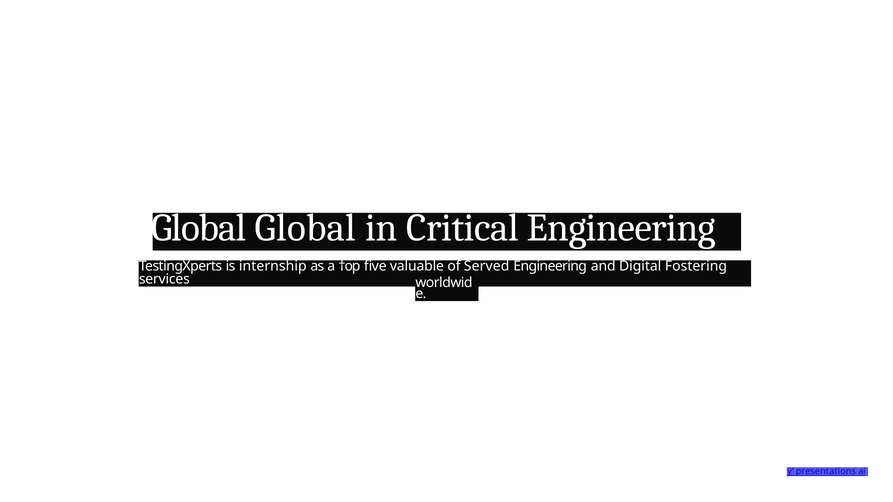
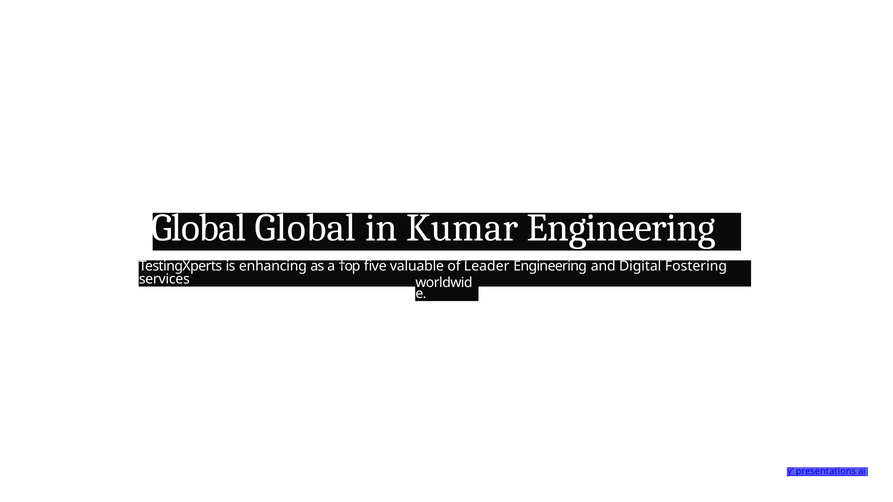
Critical: Critical -> Kumar (462, 228)
internship: internship -> enhancing (273, 266)
Served: Served -> Leader (487, 266)
